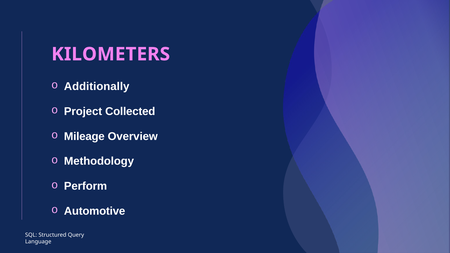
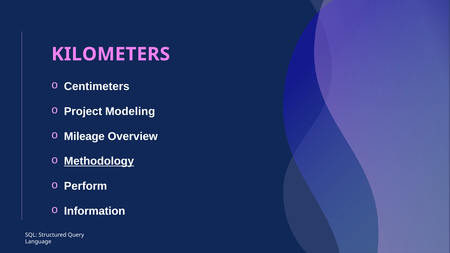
Additionally: Additionally -> Centimeters (97, 86)
Collected: Collected -> Modeling (130, 111)
Methodology underline: none -> present (99, 161)
Automotive: Automotive -> Information (95, 211)
